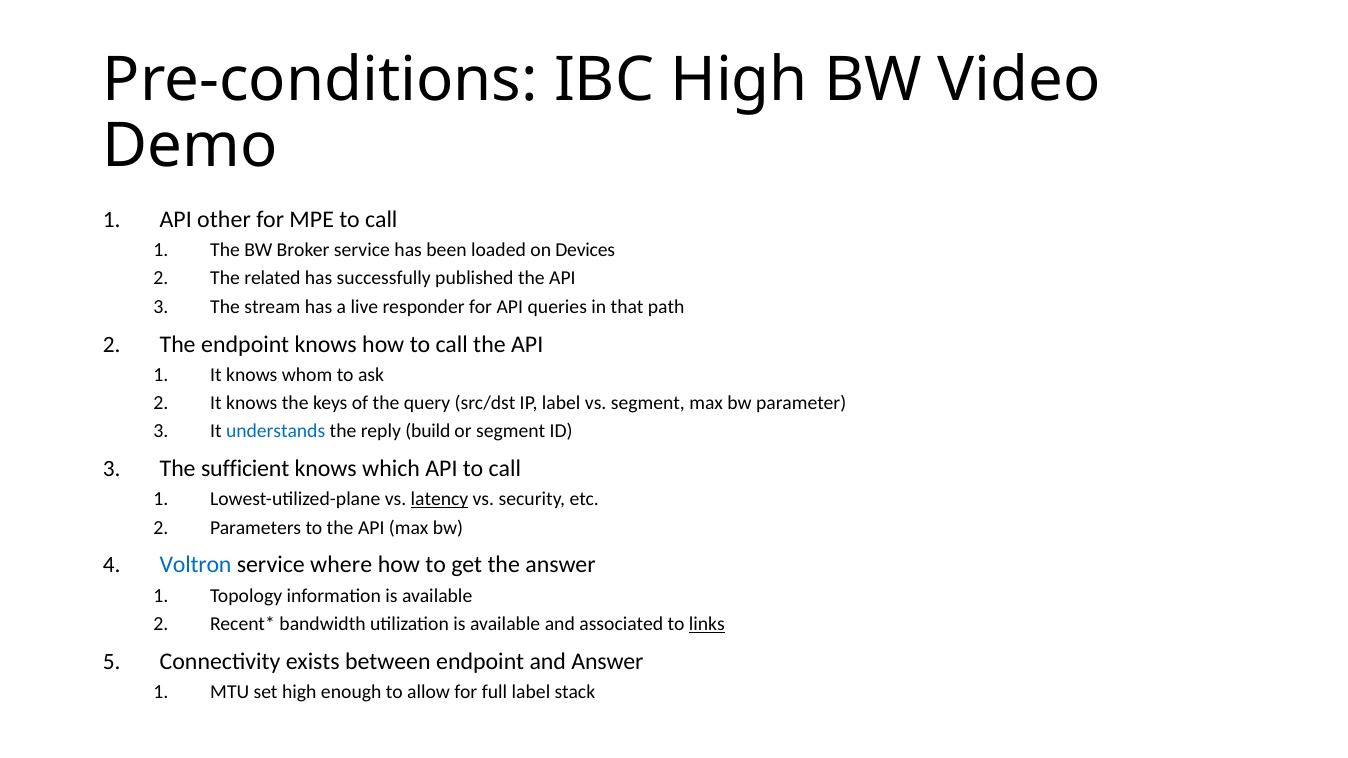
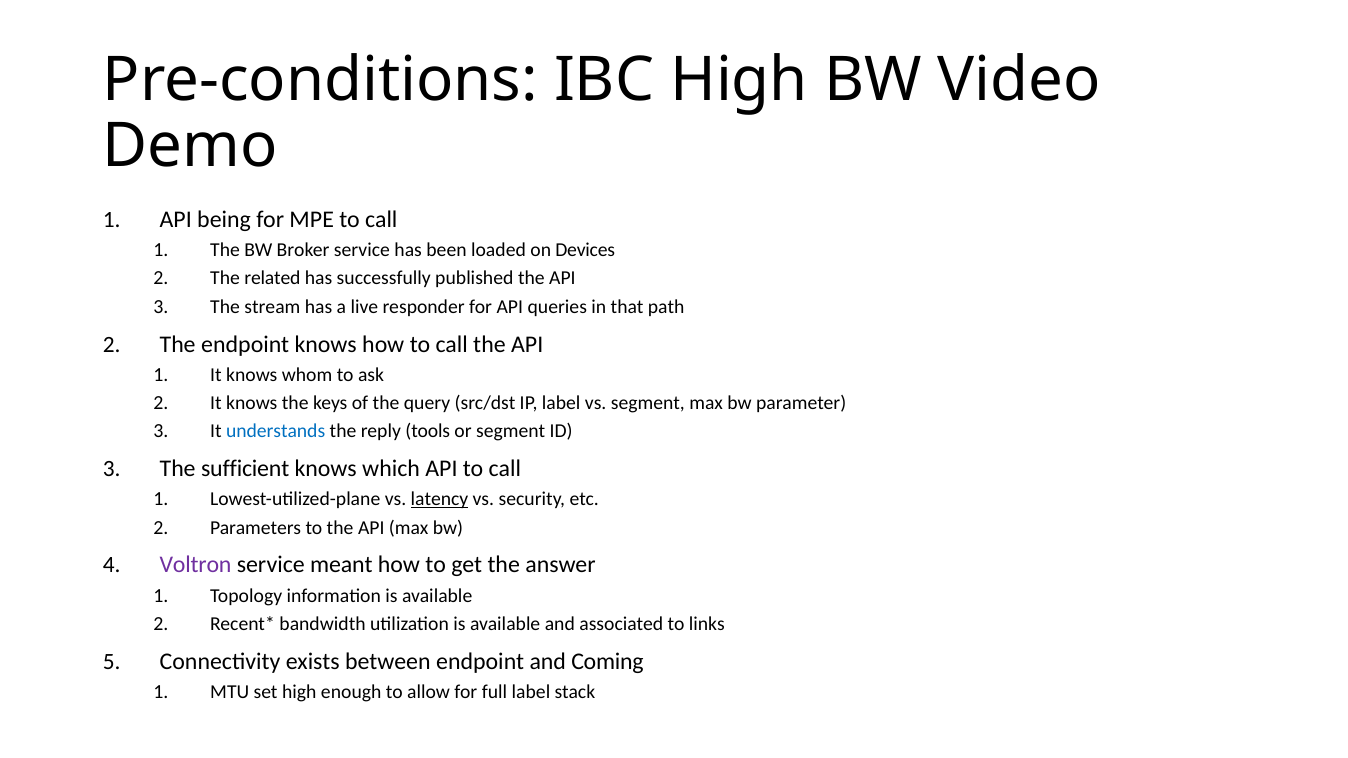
other: other -> being (224, 220)
build: build -> tools (428, 431)
Voltron colour: blue -> purple (196, 565)
where: where -> meant (341, 565)
links underline: present -> none (707, 624)
and Answer: Answer -> Coming (607, 662)
